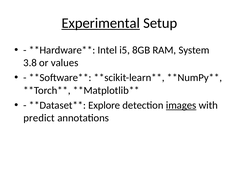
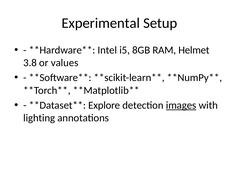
Experimental underline: present -> none (101, 23)
System: System -> Helmet (194, 50)
predict: predict -> lighting (39, 118)
